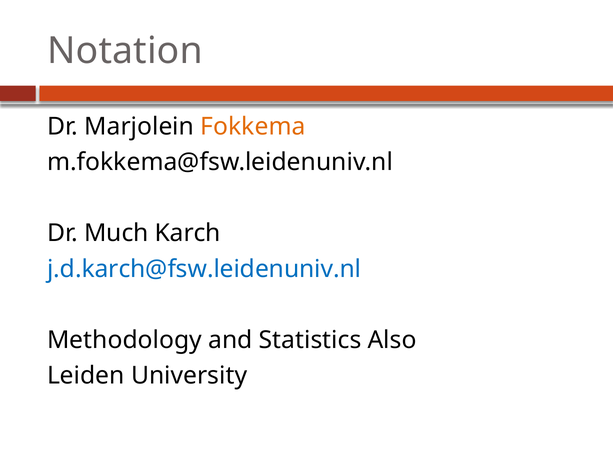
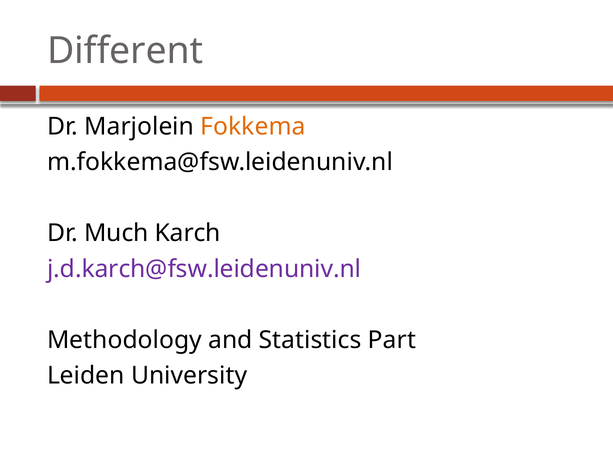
Notation: Notation -> Different (125, 51)
j.d.karch@fsw.leidenuniv.nl colour: blue -> purple (204, 269)
Also: Also -> Part (392, 341)
